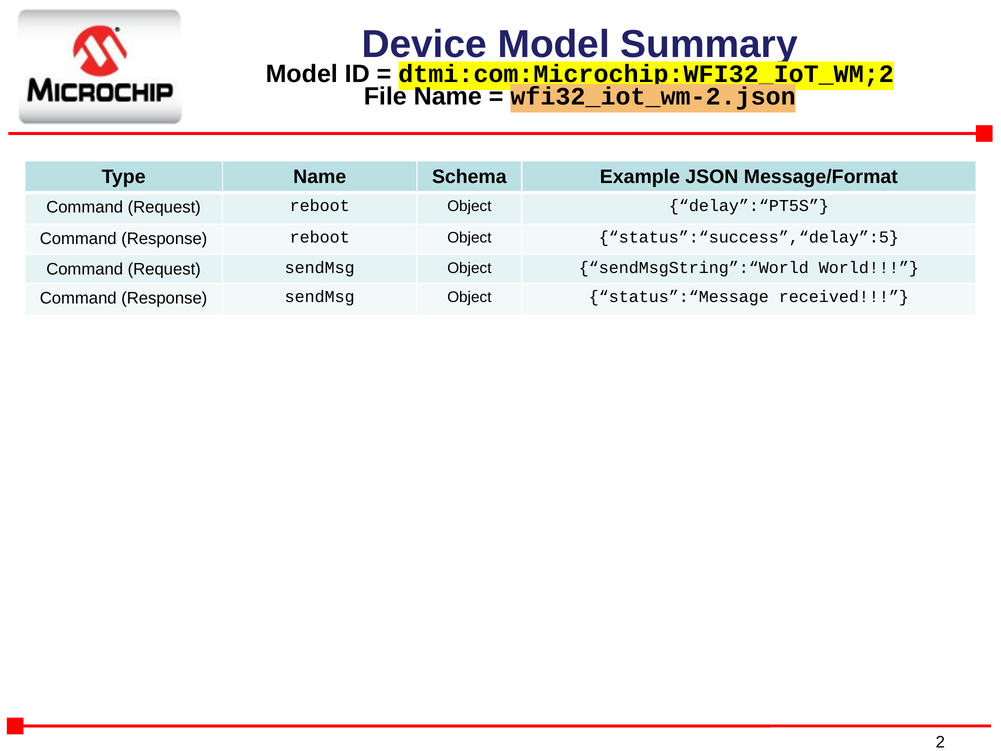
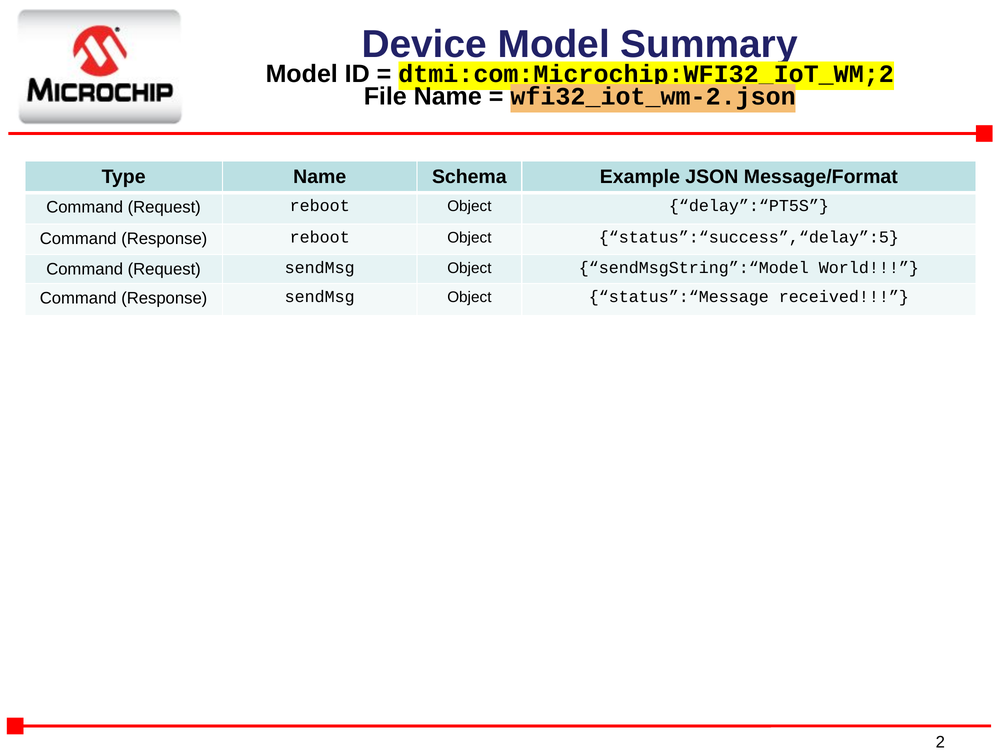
sendMsgString”:“World: sendMsgString”:“World -> sendMsgString”:“Model (694, 268)
